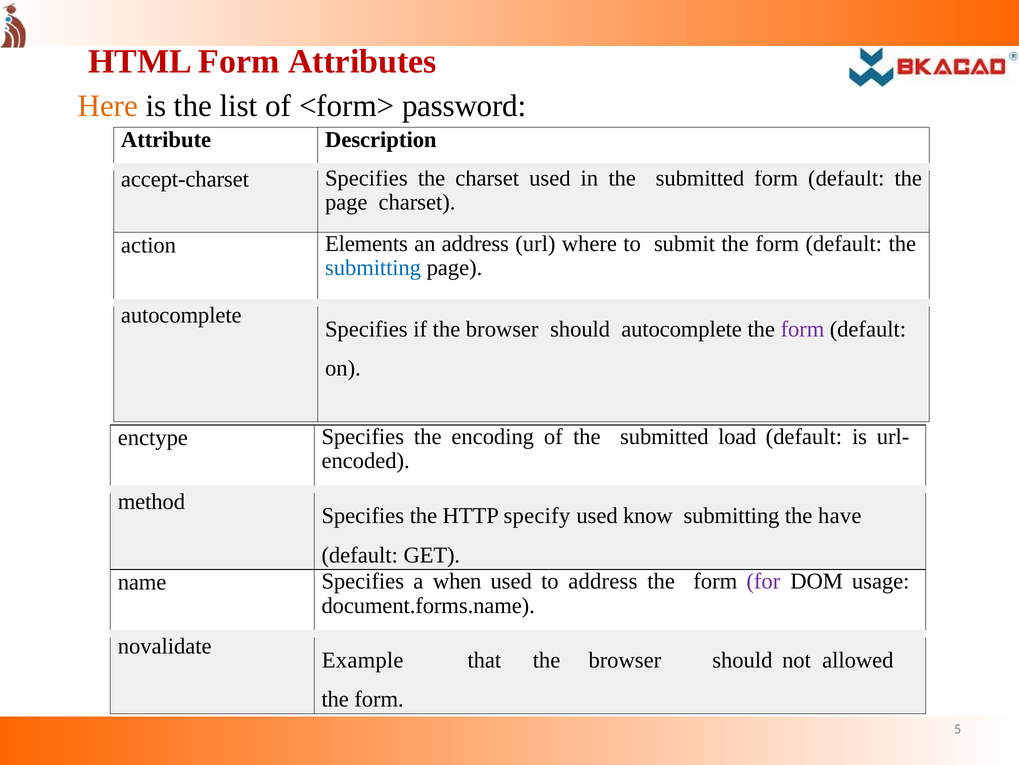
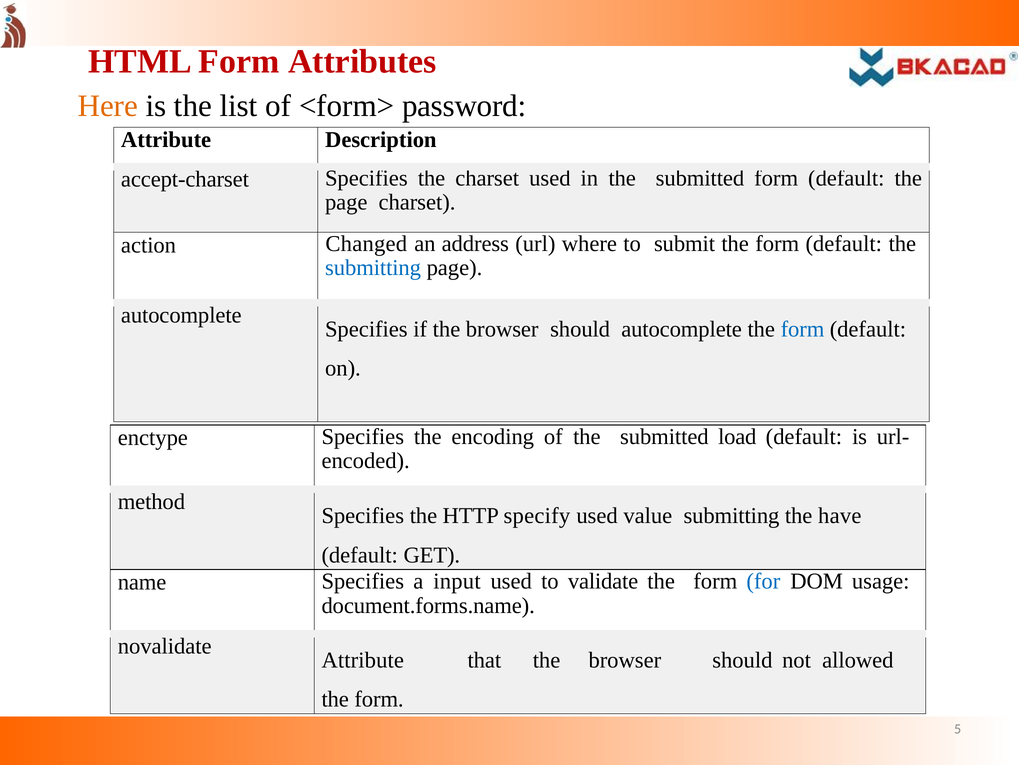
Elements: Elements -> Changed (366, 244)
form colour: purple -> blue (803, 329)
know: know -> value (648, 516)
when: when -> input (457, 581)
to address: address -> validate (603, 581)
for colour: purple -> blue (763, 581)
Example: Example -> Attribute (363, 660)
